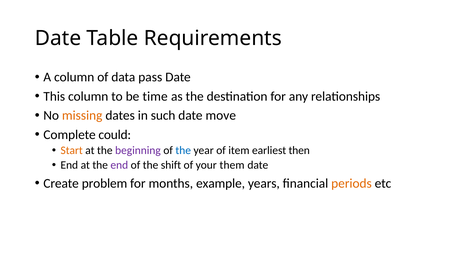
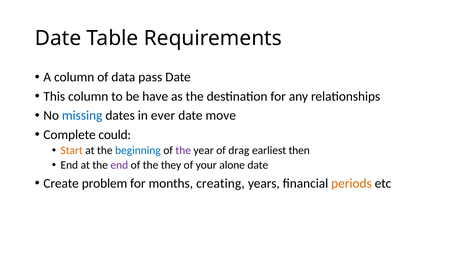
time: time -> have (155, 96)
missing colour: orange -> blue (82, 116)
such: such -> ever (163, 116)
beginning colour: purple -> blue (138, 151)
the colour: blue -> purple (183, 151)
item: item -> drag (239, 151)
shift: shift -> they (171, 165)
them: them -> alone (232, 165)
example: example -> creating (220, 183)
